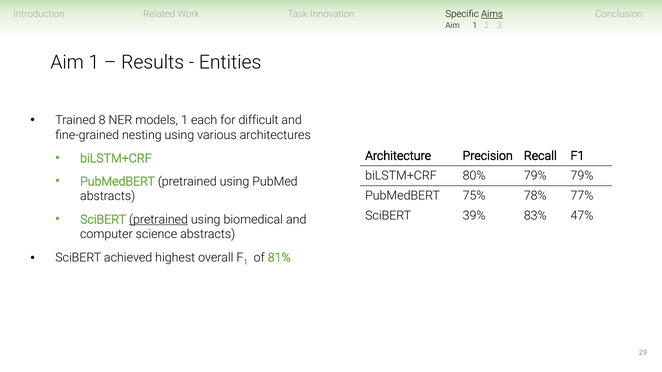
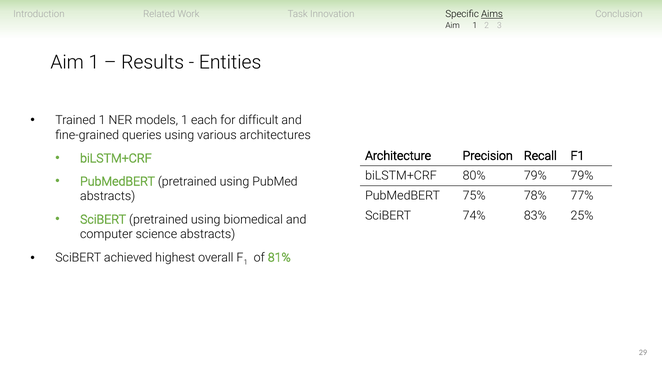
Trained 8: 8 -> 1 (102, 120)
nesting: nesting -> queries (142, 135)
39%: 39% -> 74% (474, 216)
47%: 47% -> 25% (582, 216)
pretrained underline: present -> none (159, 220)
